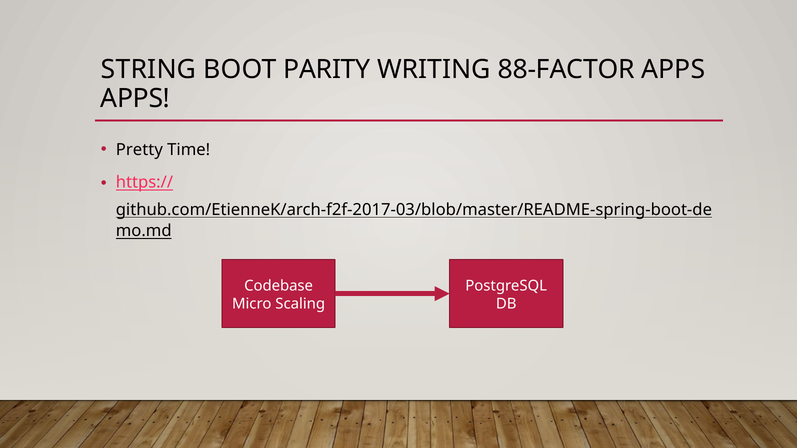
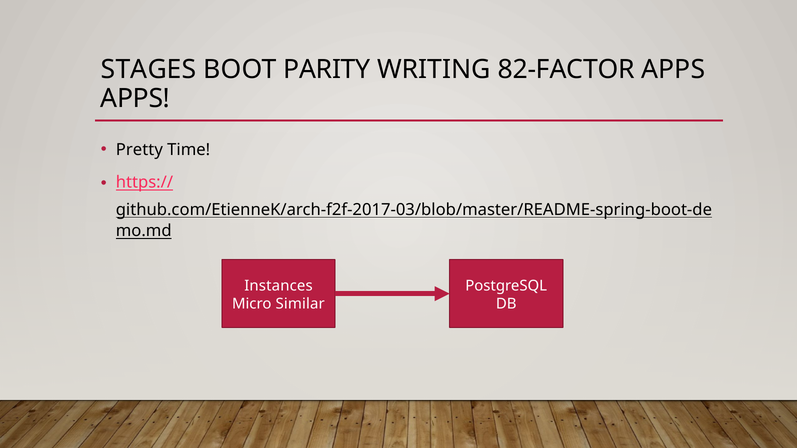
STRING: STRING -> STAGES (149, 70)
88-FACTOR: 88-FACTOR -> 82-FACTOR (566, 70)
Codebase: Codebase -> Instances (278, 286)
Scaling: Scaling -> Similar (300, 304)
